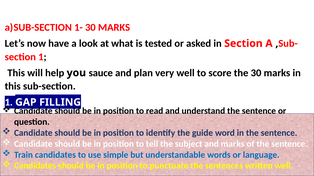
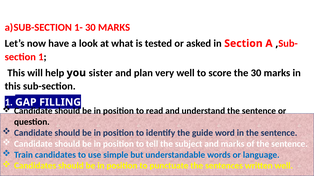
sauce: sauce -> sister (101, 73)
